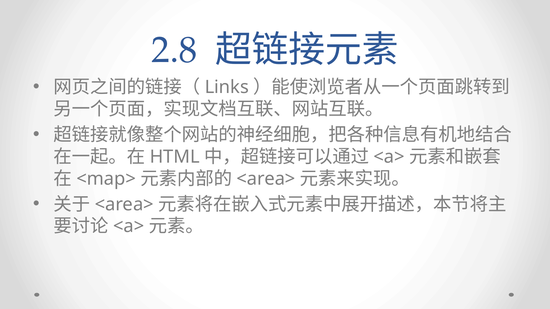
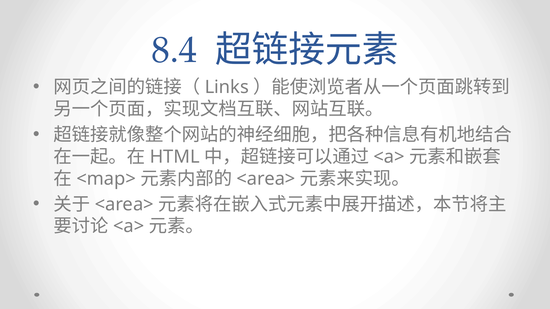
2.8: 2.8 -> 8.4 (174, 50)
